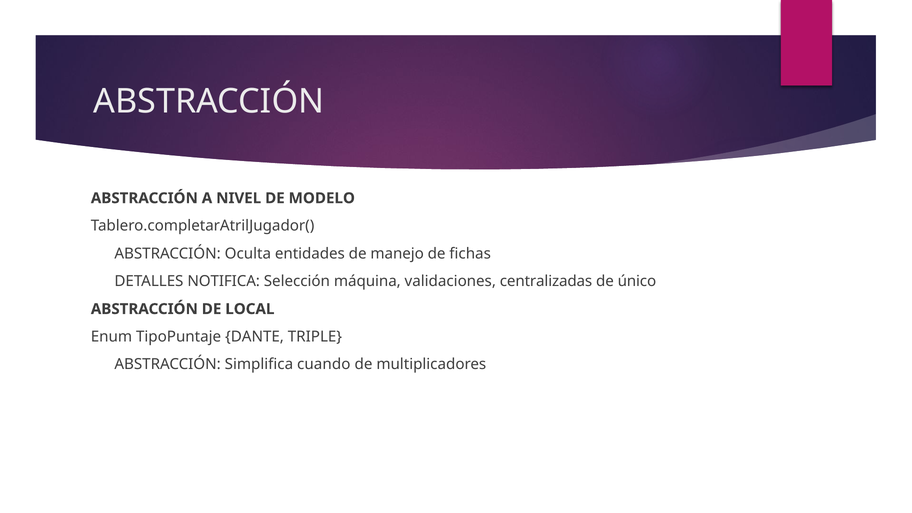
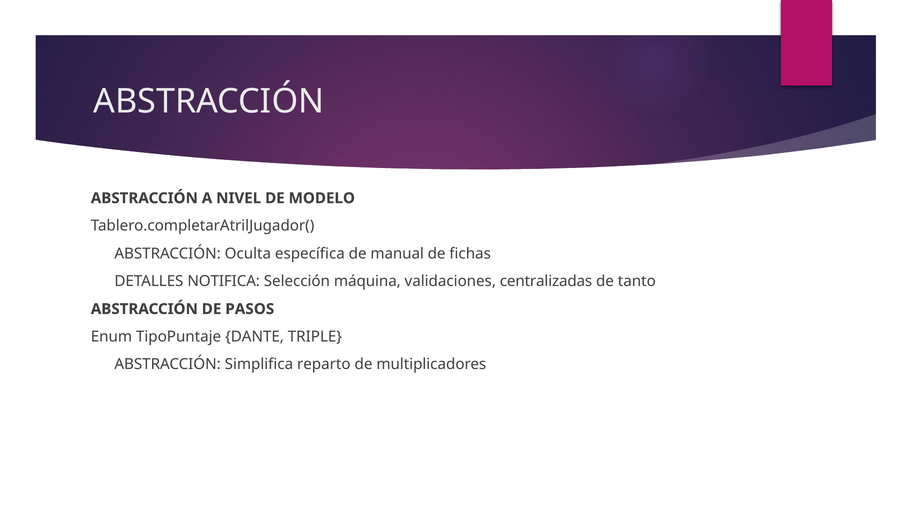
entidades: entidades -> específica (310, 254)
manejo: manejo -> manual (397, 254)
único: único -> tanto (637, 281)
LOCAL: LOCAL -> PASOS (250, 309)
cuando: cuando -> reparto (324, 364)
